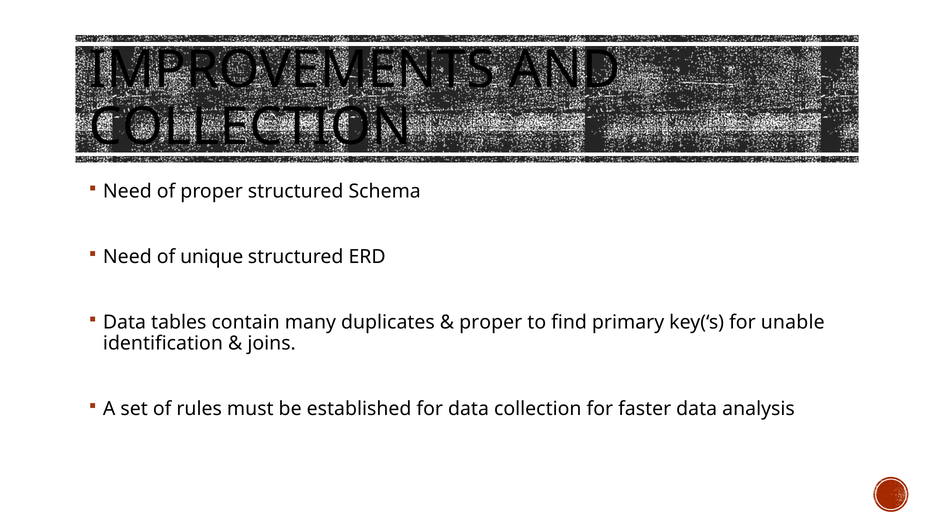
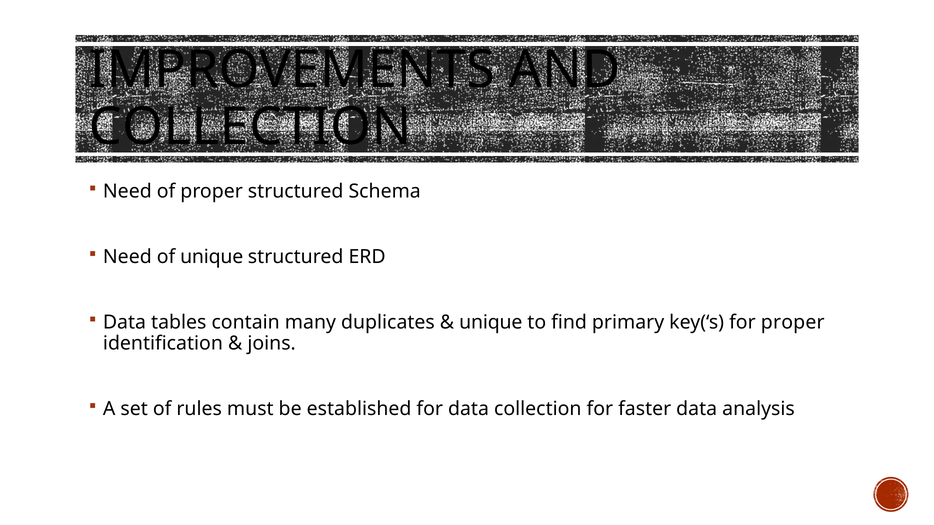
proper: proper -> unique (491, 323)
for unable: unable -> proper (793, 323)
